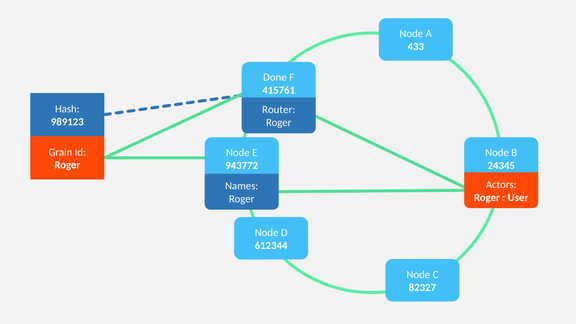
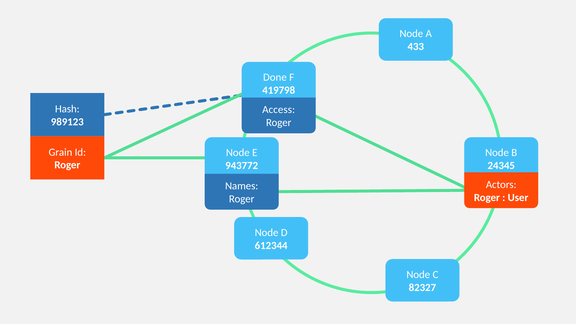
415761: 415761 -> 419798 (279, 90)
Router: Router -> Access (279, 110)
